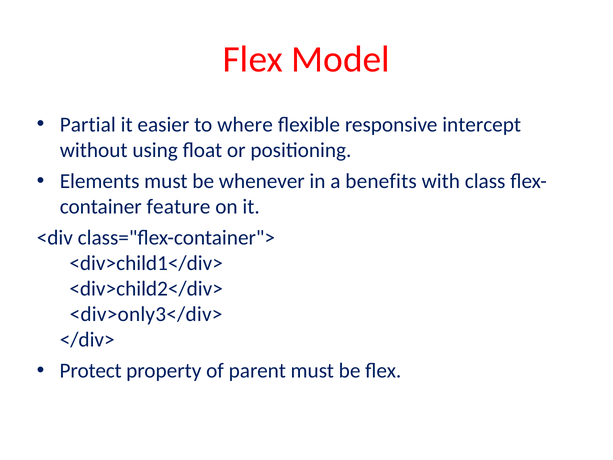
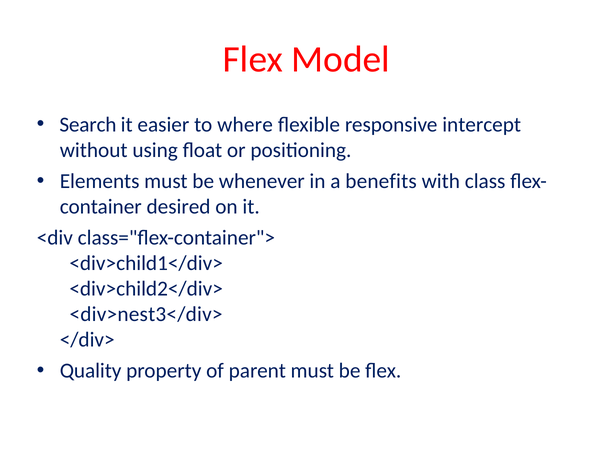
Partial: Partial -> Search (88, 125)
feature: feature -> desired (179, 207)
<div>only3</div>: <div>only3</div> -> <div>nest3</div> (146, 314)
Protect: Protect -> Quality (91, 371)
